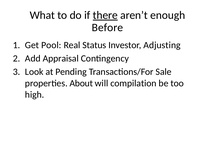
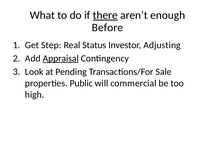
Pool: Pool -> Step (51, 45)
Appraisal underline: none -> present (61, 58)
About: About -> Public (81, 83)
compilation: compilation -> commercial (133, 83)
